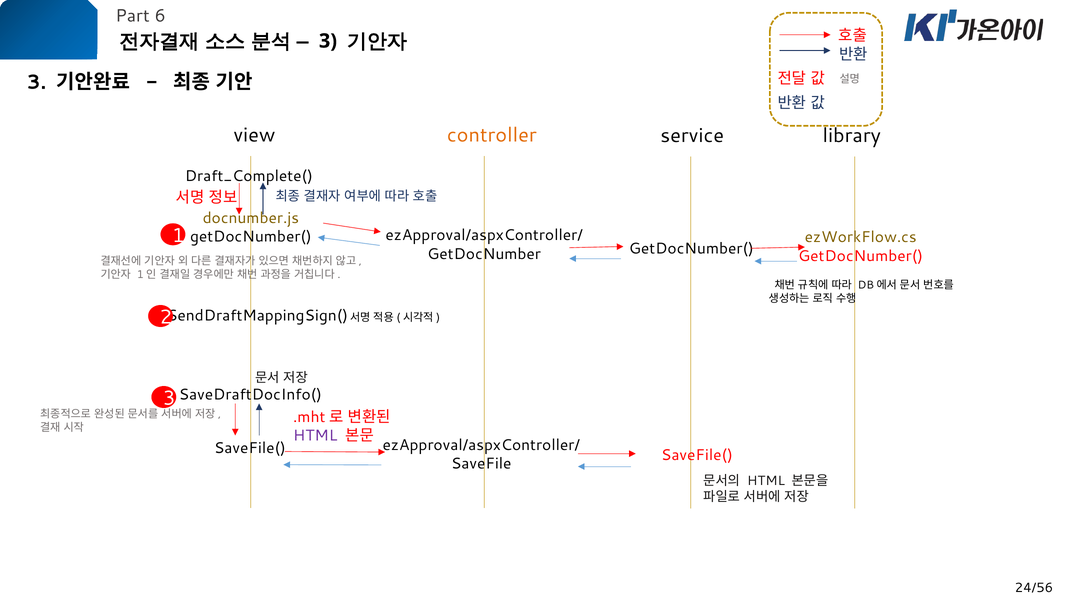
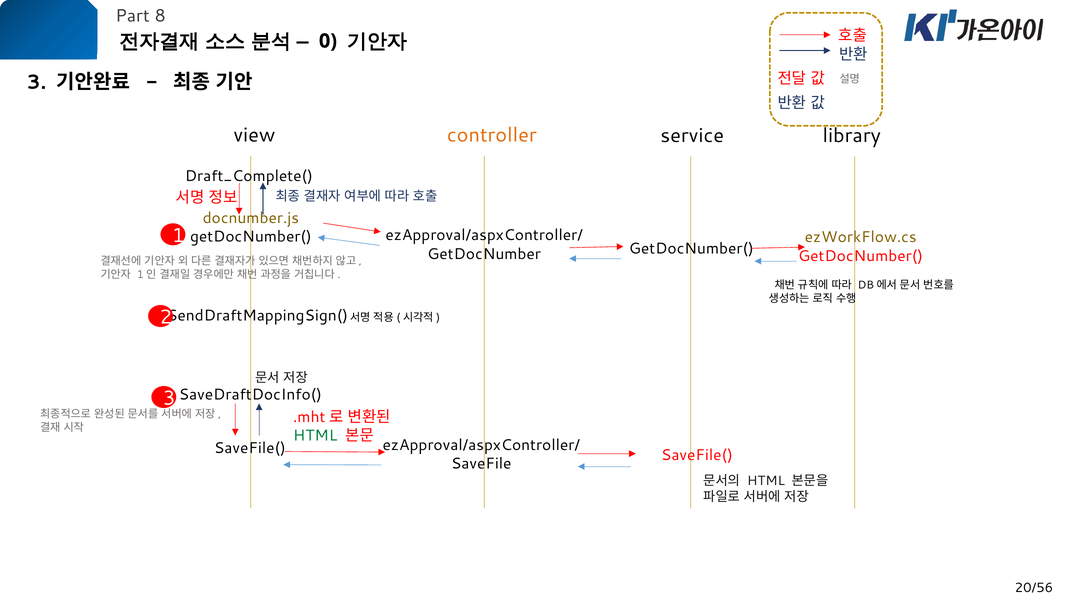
6: 6 -> 8 (160, 16)
3: 3 -> 0 (328, 41)
HTML colour: purple -> green (315, 436)
24/56: 24/56 -> 20/56 (1034, 588)
